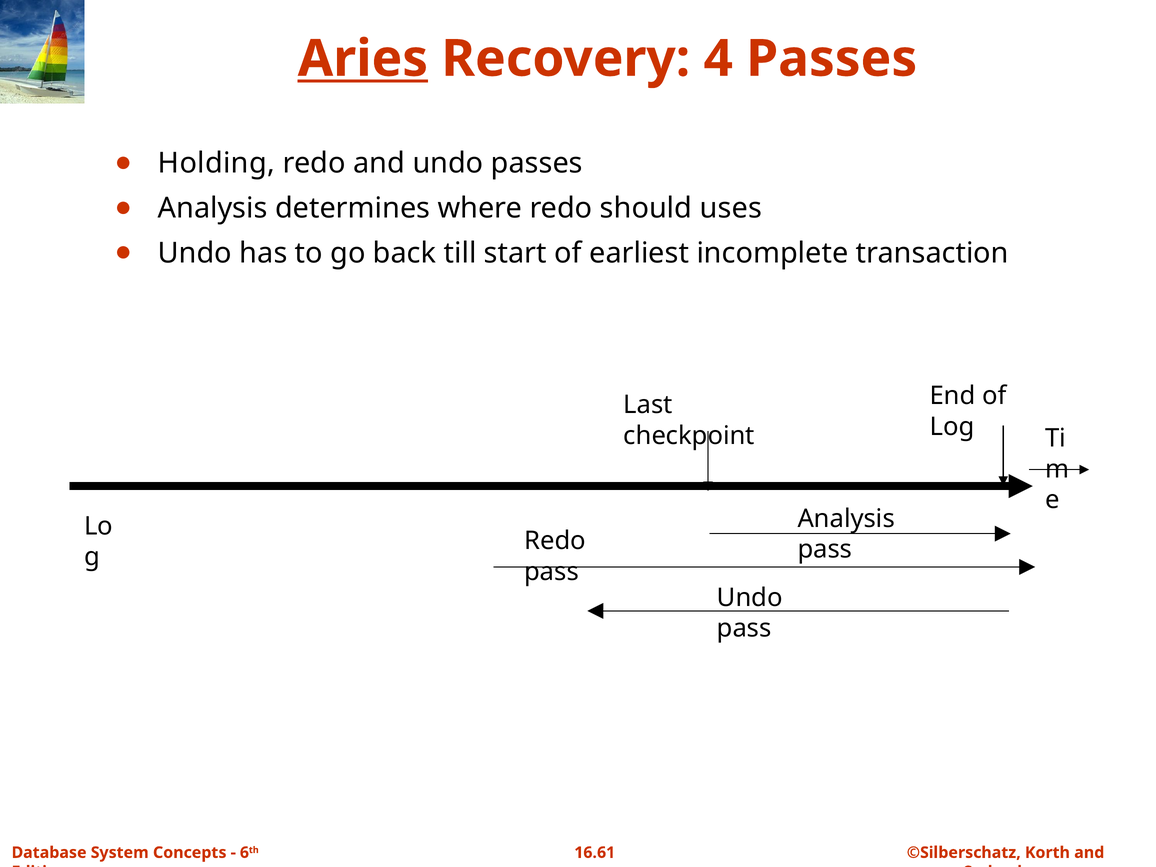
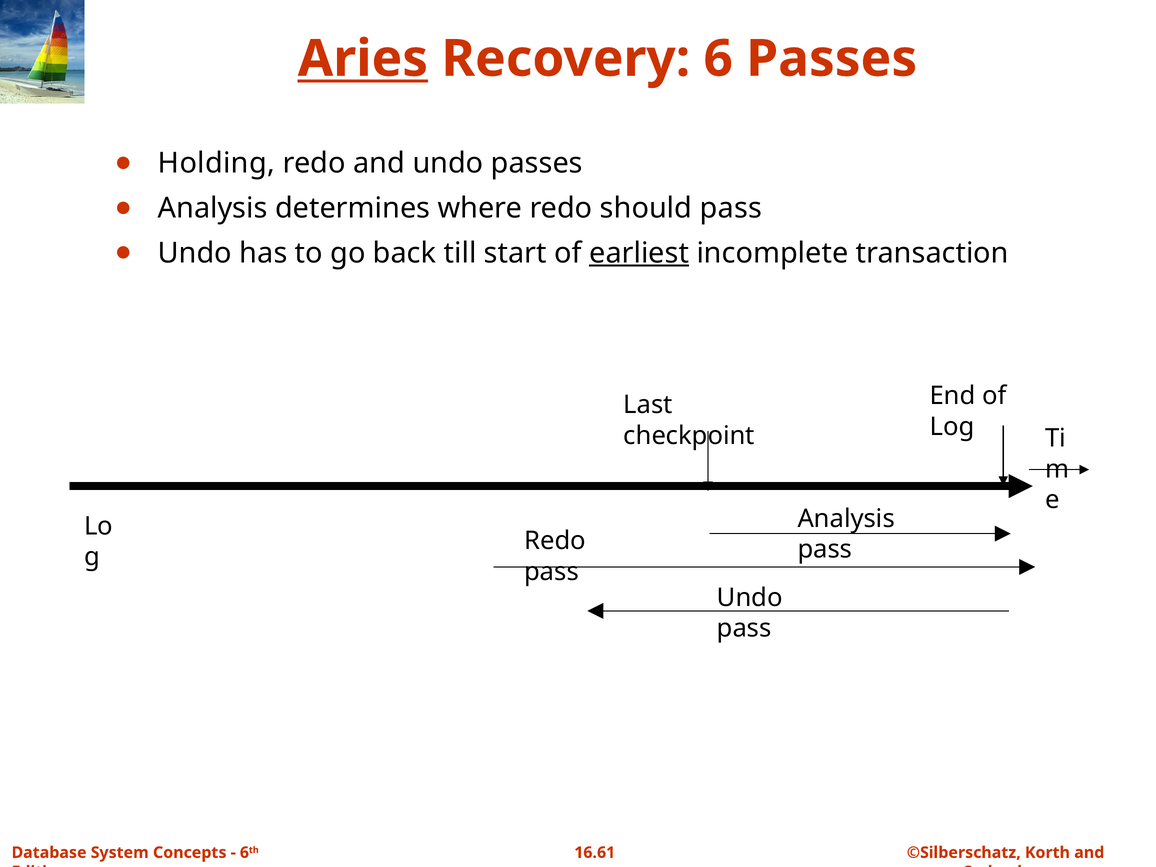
4: 4 -> 6 (718, 59)
should uses: uses -> pass (731, 208)
earliest underline: none -> present (639, 253)
